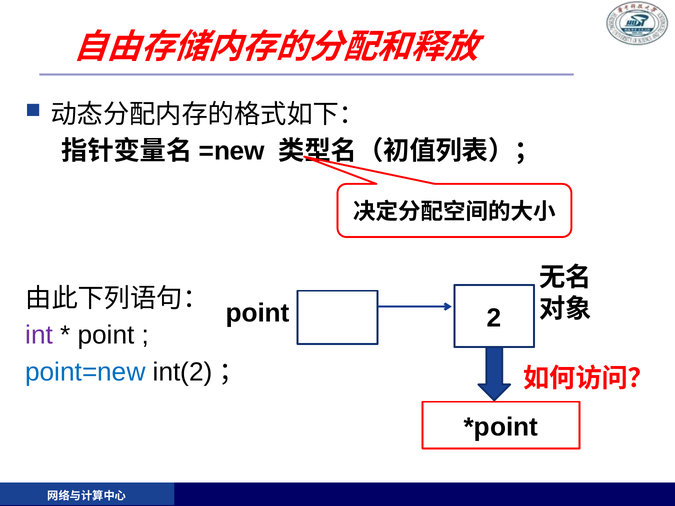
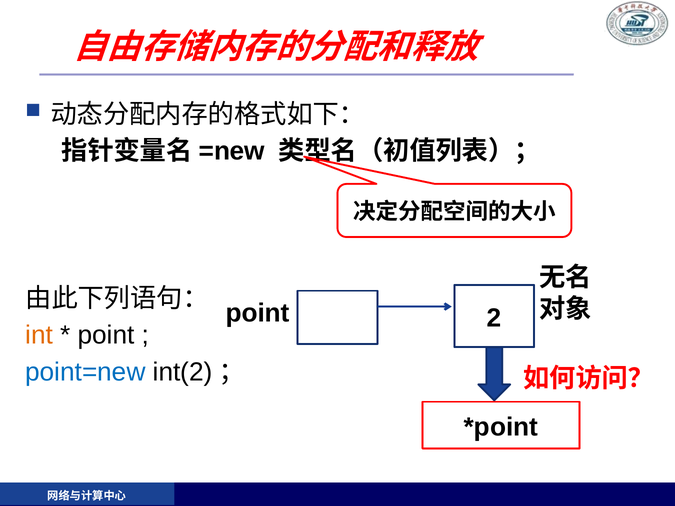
int colour: purple -> orange (39, 335)
